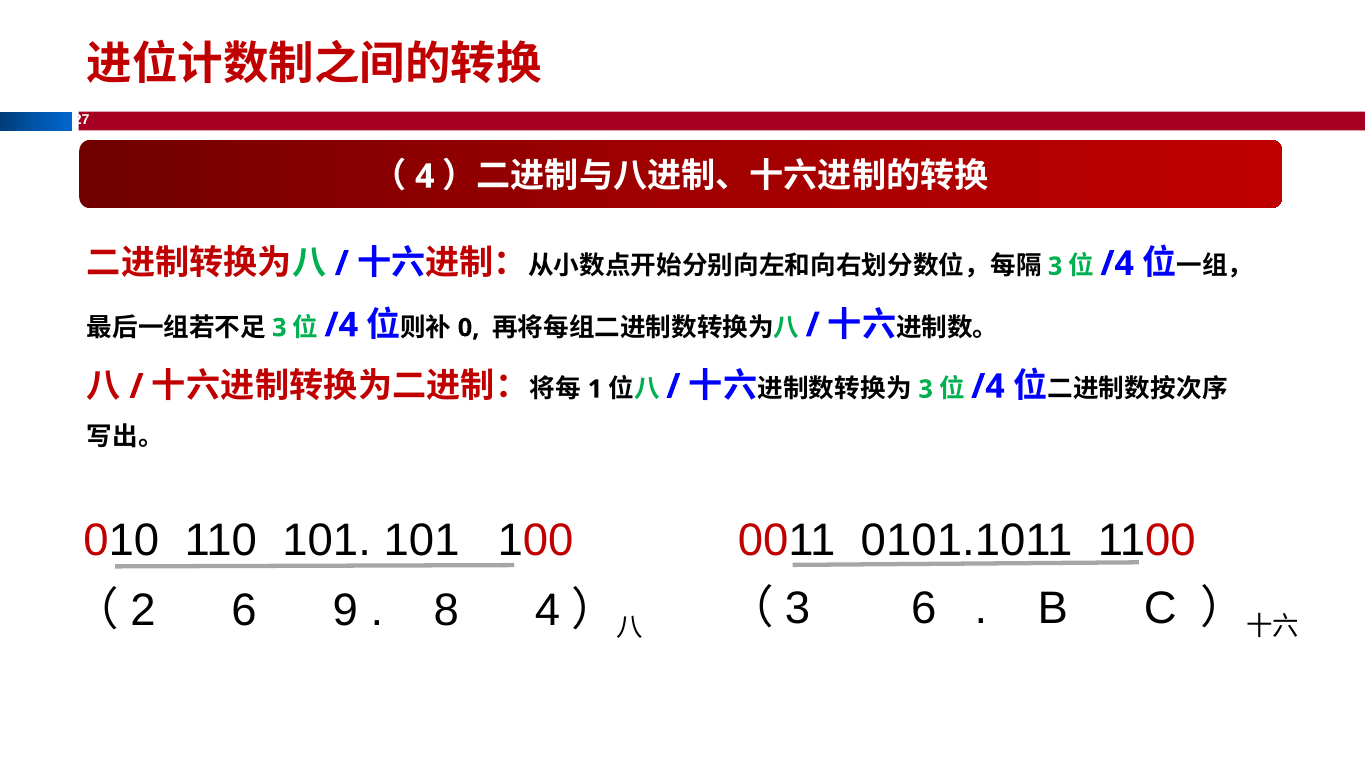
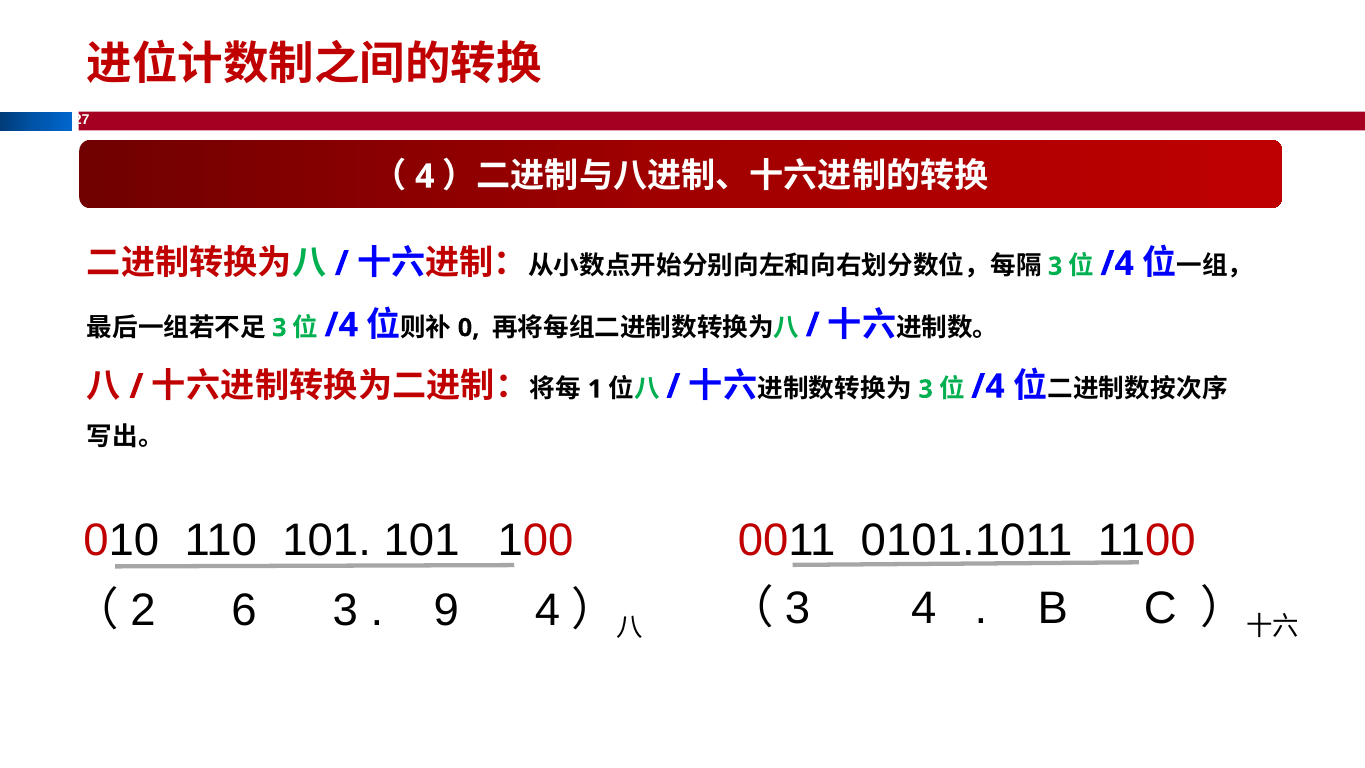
6 9: 9 -> 3 (345, 610)
8: 8 -> 9 (446, 610)
6: 6 -> 4 (924, 609)
